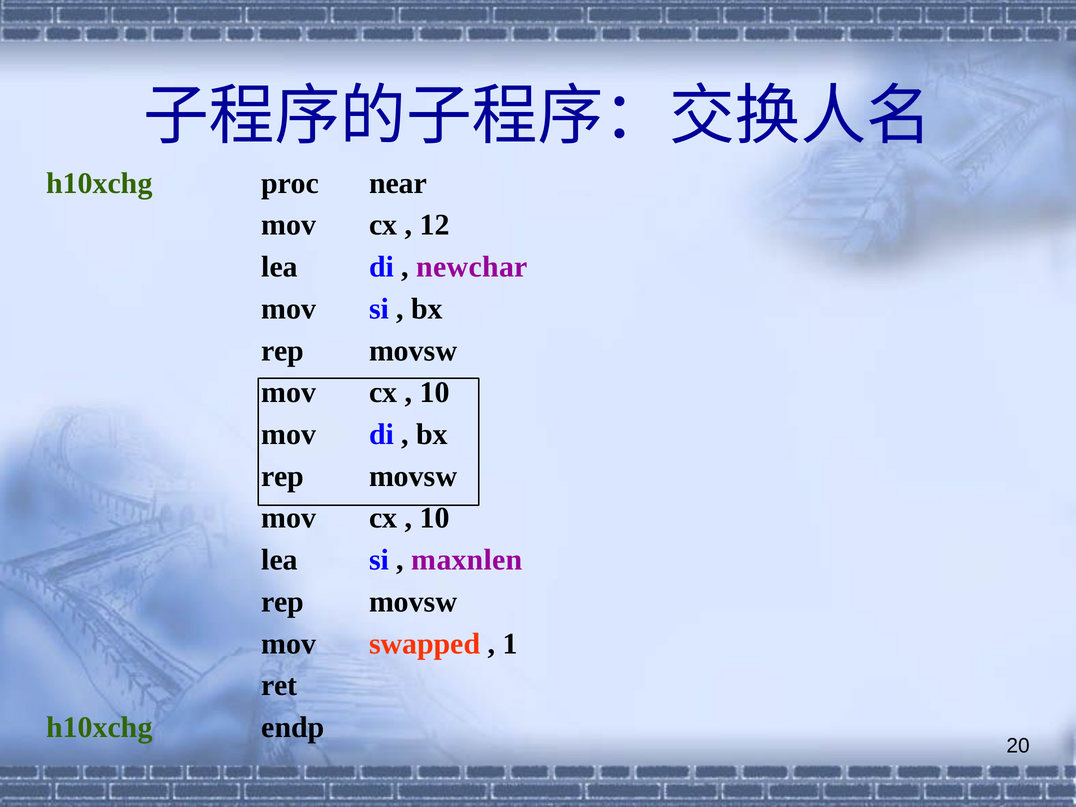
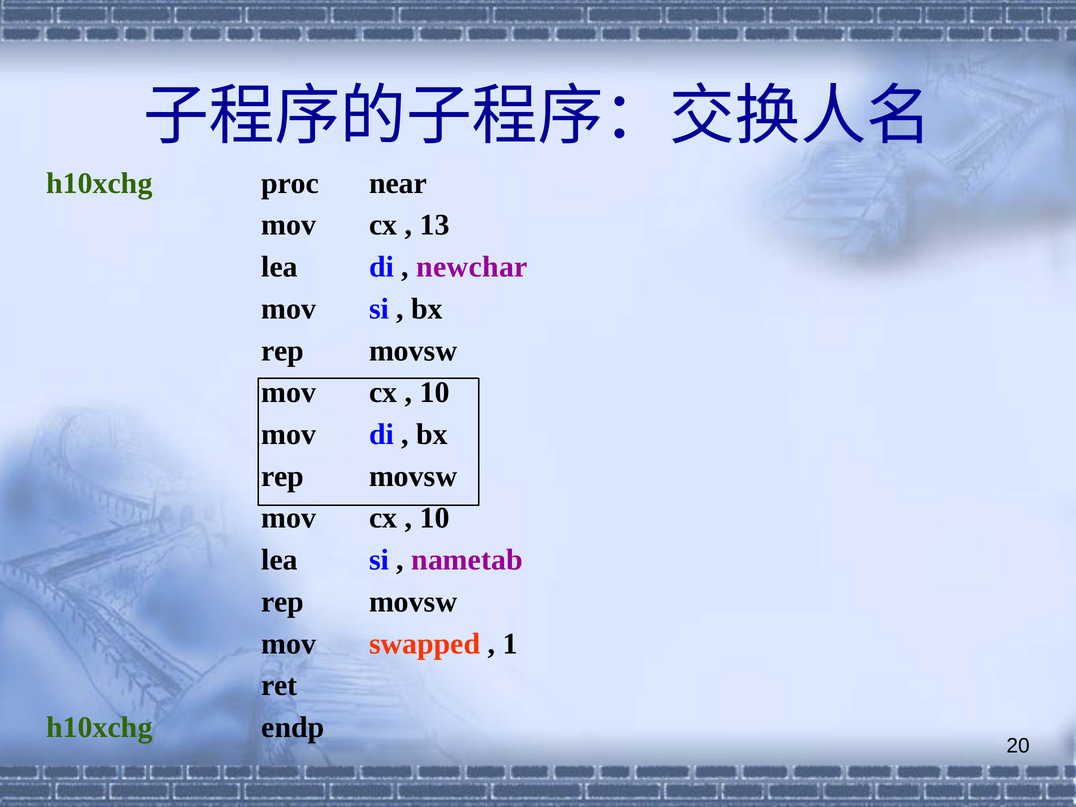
12: 12 -> 13 (435, 225)
maxnlen: maxnlen -> nametab (467, 560)
